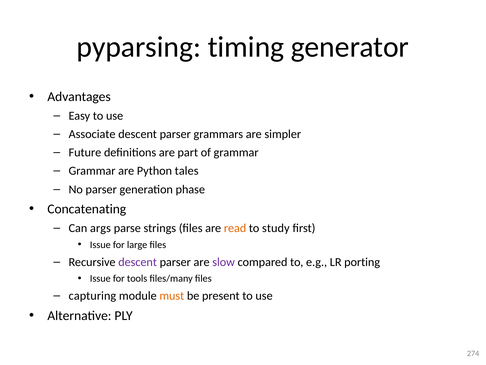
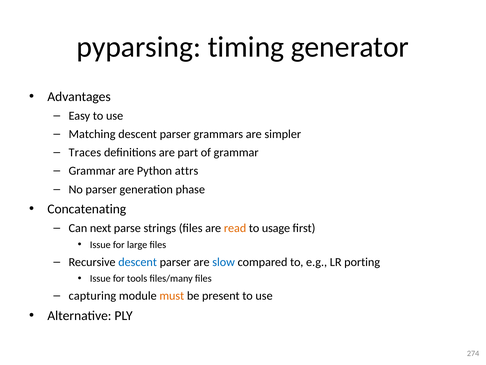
Associate: Associate -> Matching (92, 134)
Future: Future -> Traces (85, 152)
tales: tales -> attrs (187, 171)
args: args -> next (101, 228)
study: study -> usage (276, 228)
descent colour: purple -> blue (138, 262)
slow colour: purple -> blue (224, 262)
